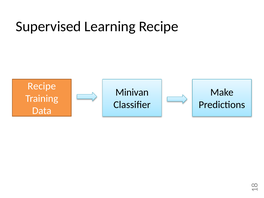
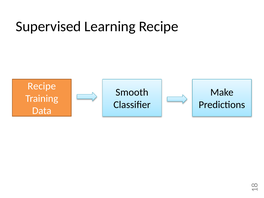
Minivan: Minivan -> Smooth (132, 92)
